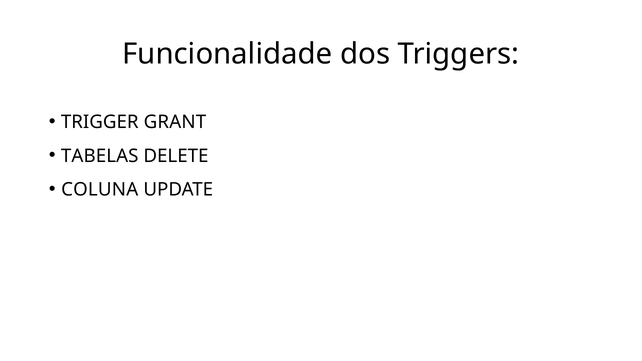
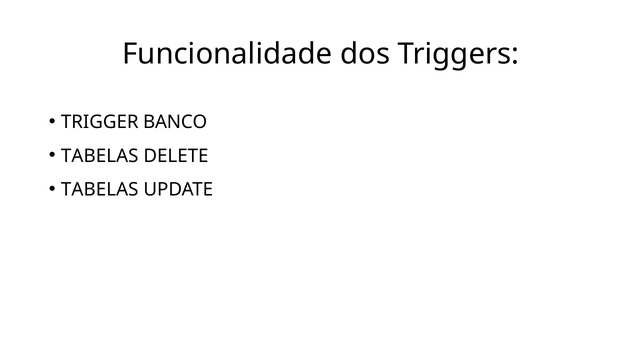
GRANT: GRANT -> BANCO (175, 122)
COLUNA: COLUNA -> TABELAS (100, 190)
